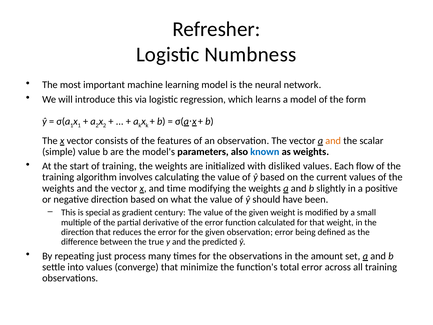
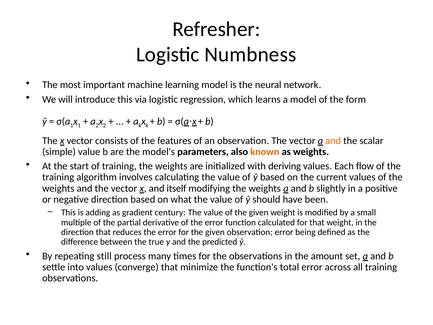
known colour: blue -> orange (265, 152)
disliked: disliked -> deriving (285, 166)
time: time -> itself (176, 188)
special: special -> adding (98, 212)
just: just -> still (104, 256)
